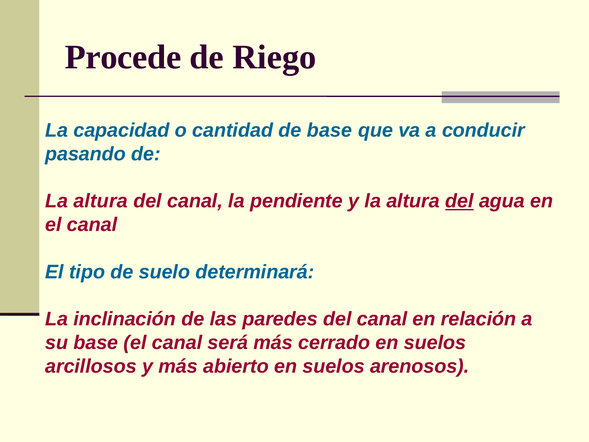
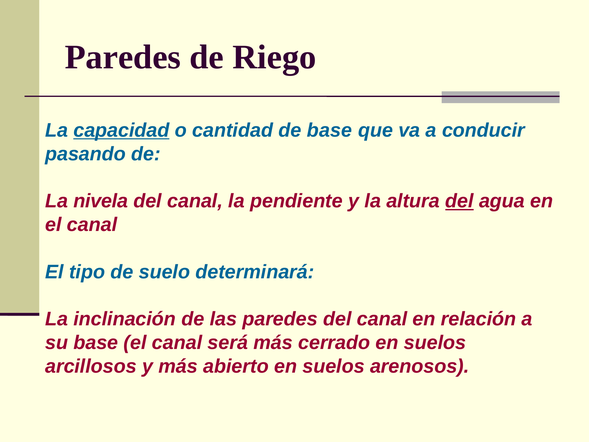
Procede: Procede -> Paredes (123, 57)
capacidad underline: none -> present (121, 130)
altura: altura -> nivela (101, 201)
